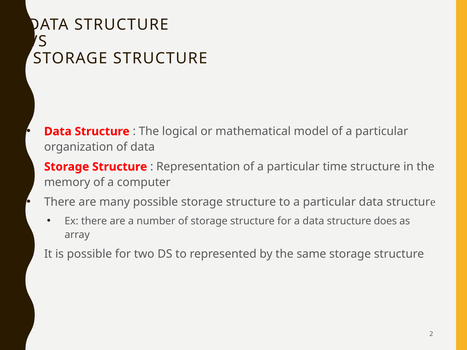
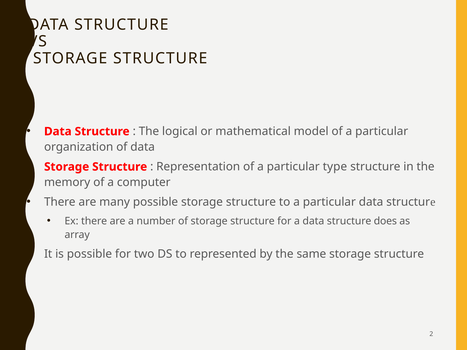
time: time -> type (335, 167)
